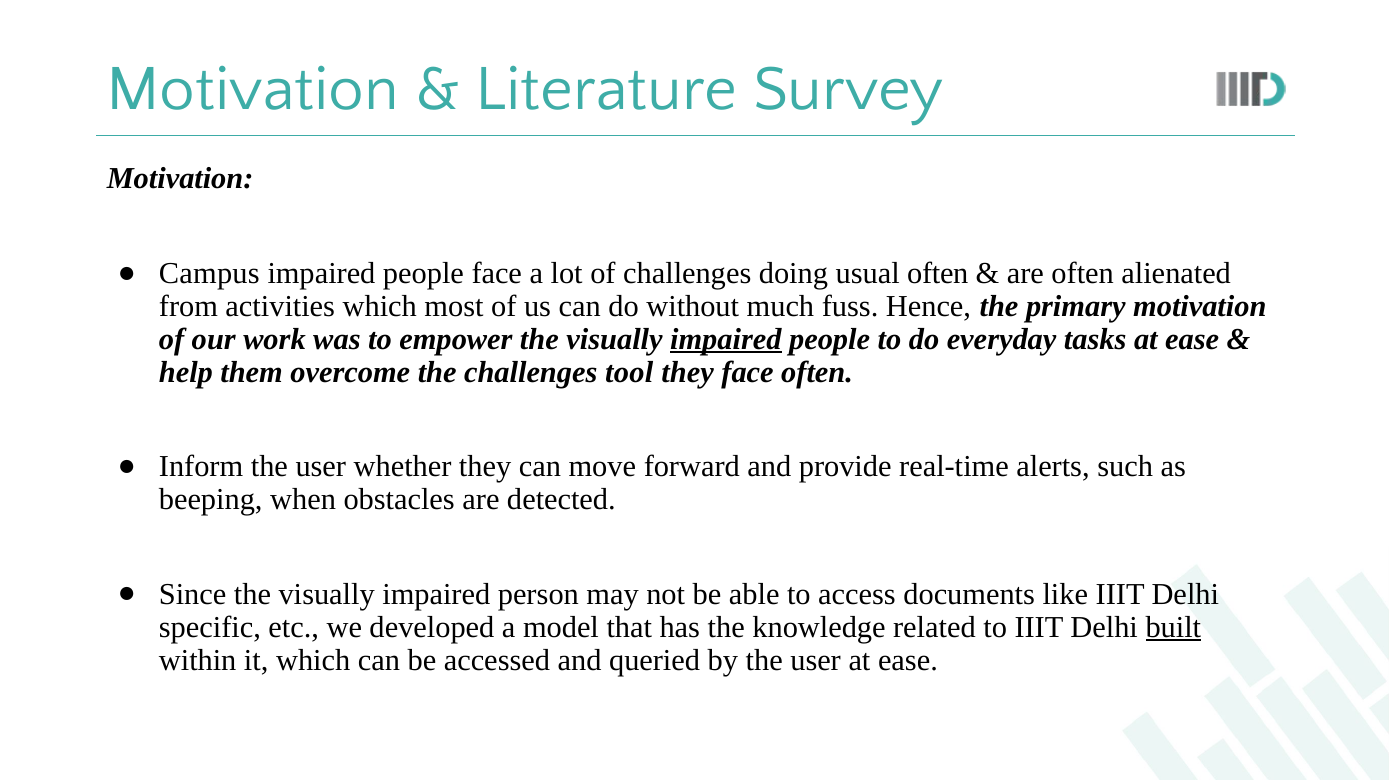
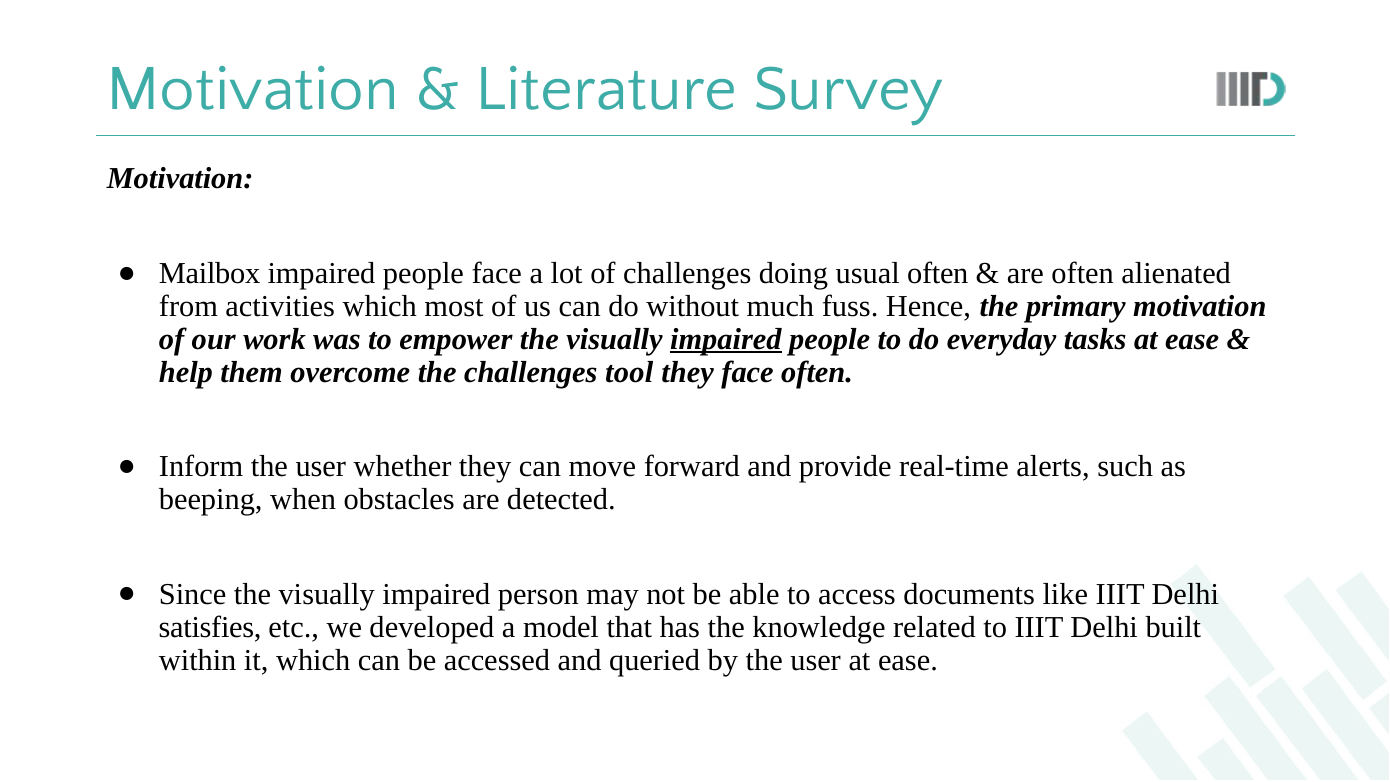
Campus: Campus -> Mailbox (210, 274)
specific: specific -> satisfies (210, 627)
built underline: present -> none (1173, 627)
